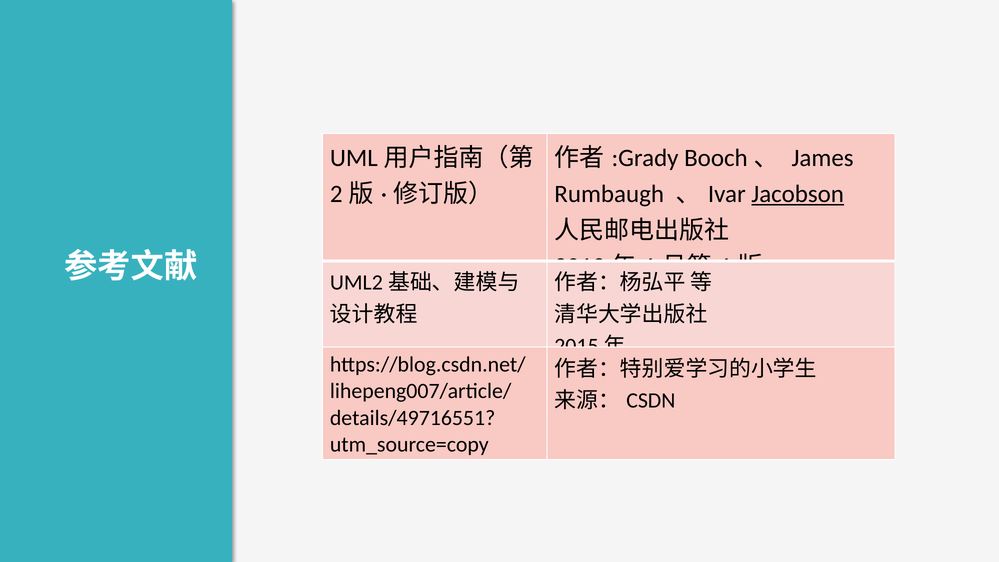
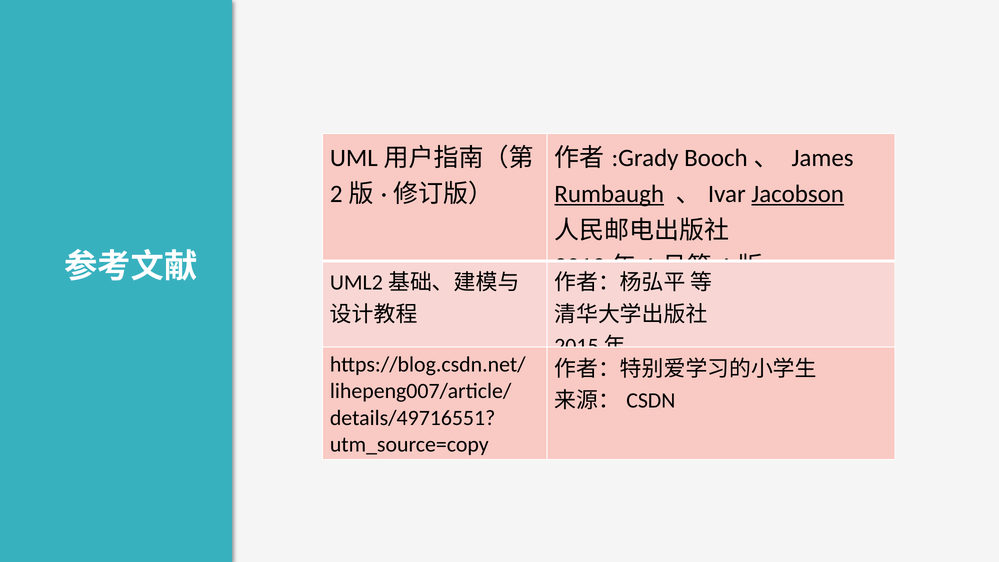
Rumbaugh underline: none -> present (609, 194)
